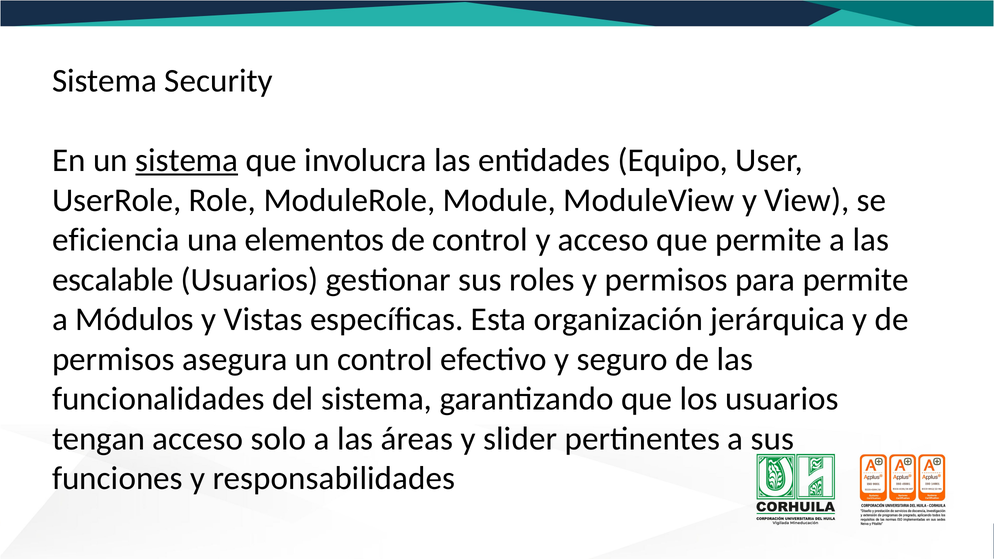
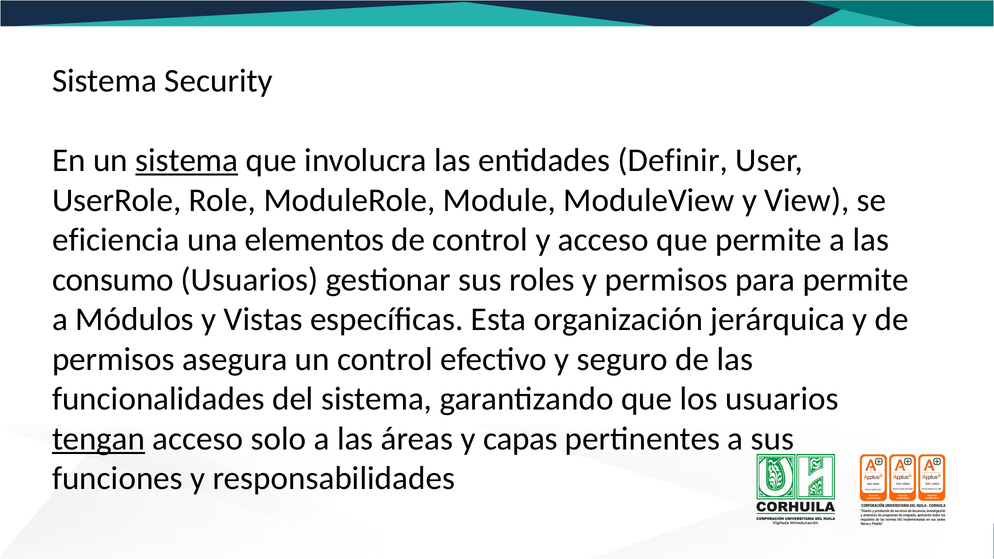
Equipo: Equipo -> Definir (673, 160)
escalable: escalable -> consumo (113, 280)
tengan underline: none -> present (99, 439)
slider: slider -> capas (520, 439)
